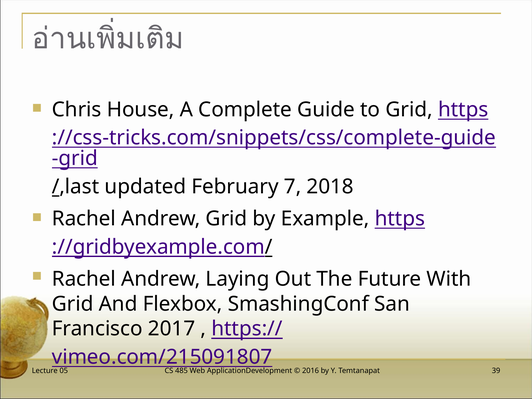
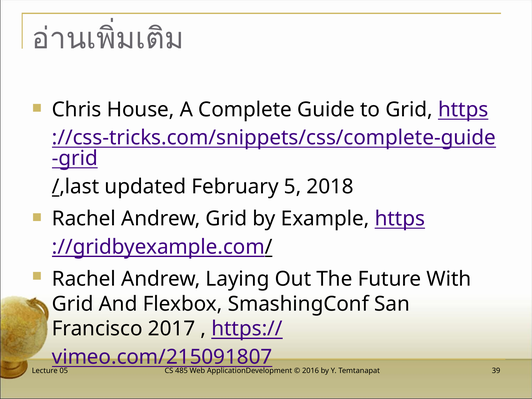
7: 7 -> 5 (293, 187)
